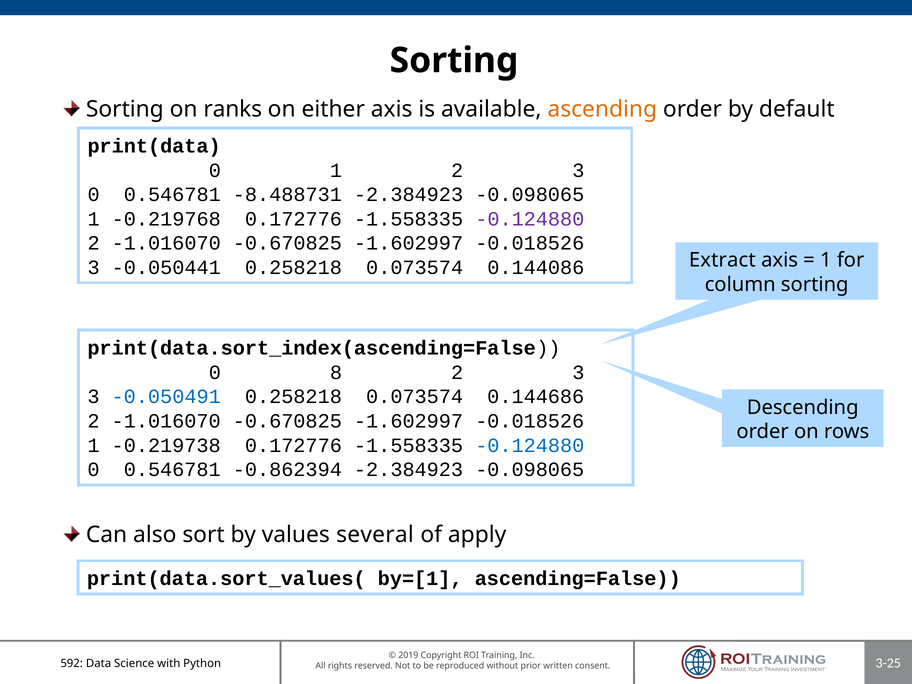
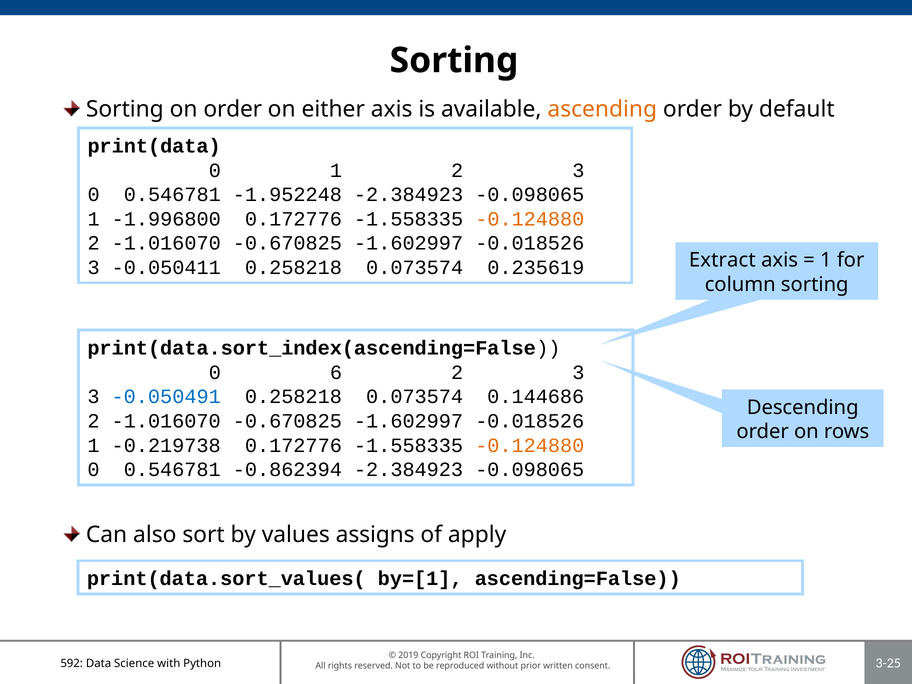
on ranks: ranks -> order (233, 109)
-8.488731: -8.488731 -> -1.952248 (287, 195)
-0.219768: -0.219768 -> -1.996800 (166, 219)
-0.124880 colour: purple -> orange (530, 219)
-0.050441: -0.050441 -> -0.050411 (166, 268)
0.144086: 0.144086 -> 0.235619 (536, 268)
8: 8 -> 6 (336, 372)
-0.124880 colour: blue -> orange (530, 445)
several: several -> assigns (375, 535)
